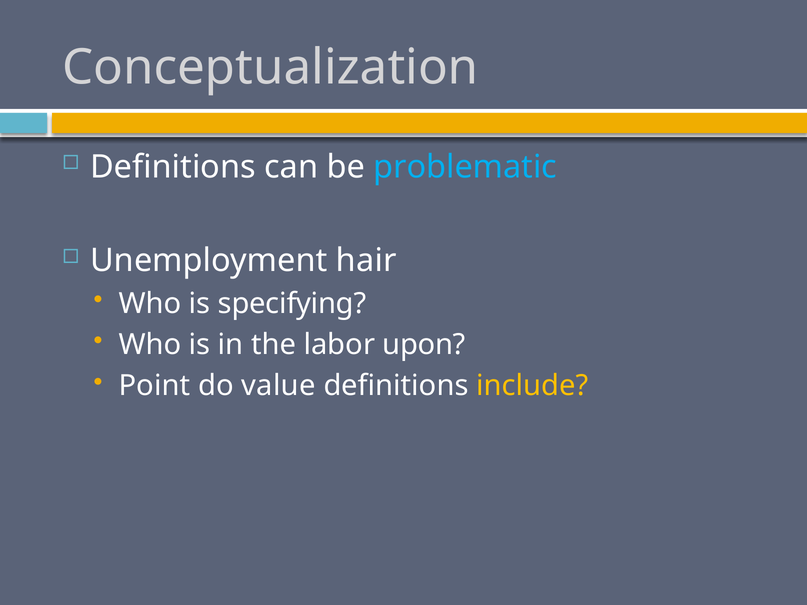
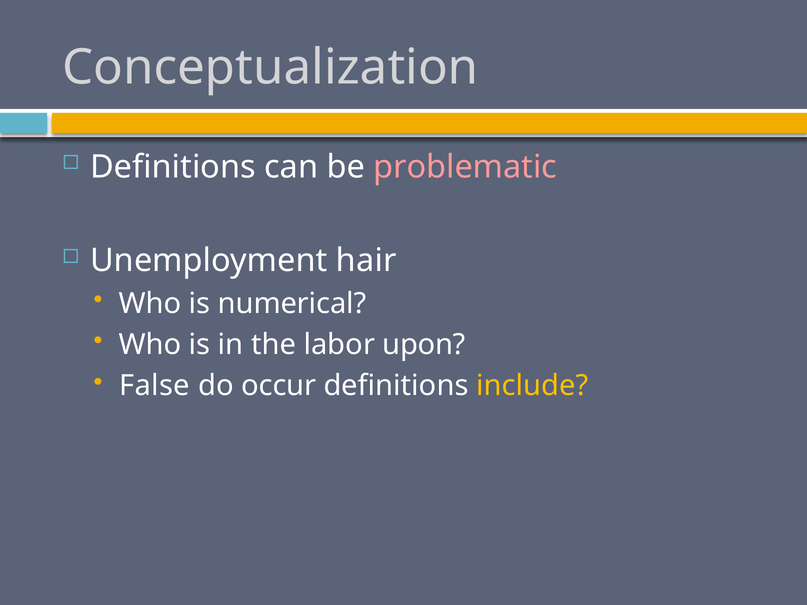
problematic colour: light blue -> pink (465, 167)
specifying: specifying -> numerical (292, 304)
Point: Point -> False (154, 386)
value: value -> occur (279, 386)
